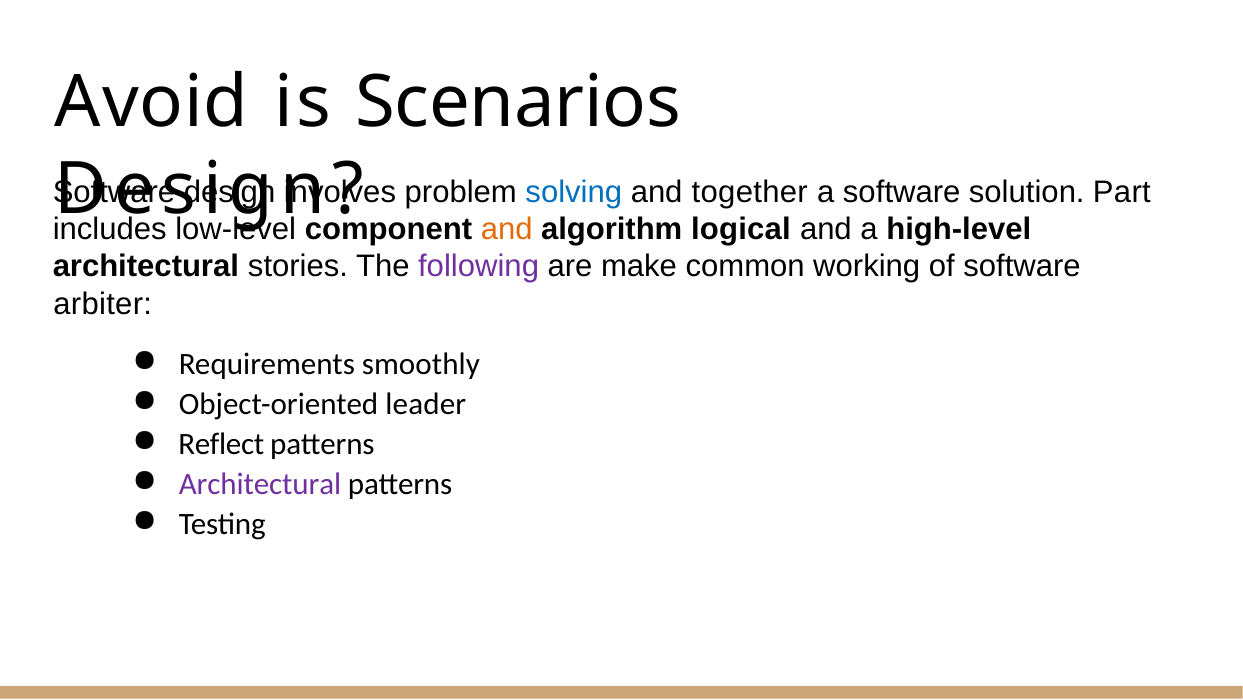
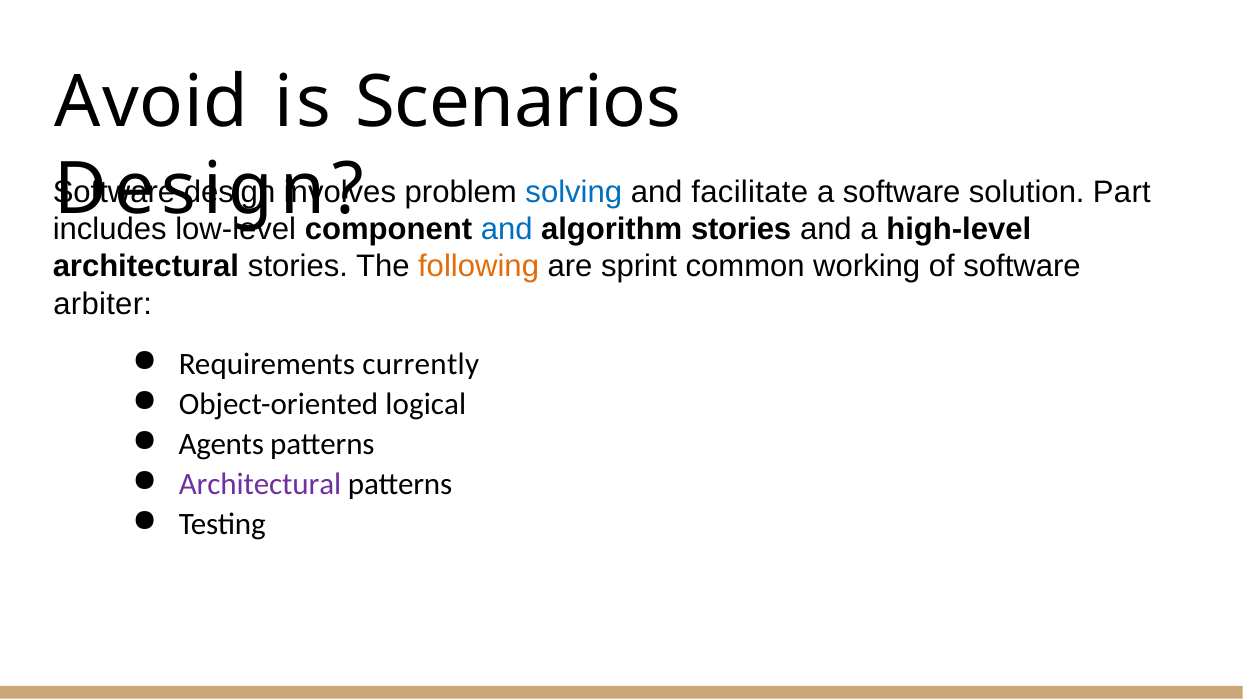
together: together -> facilitate (750, 192)
and colour: orange -> blue (507, 229)
algorithm logical: logical -> stories (741, 229)
following colour: purple -> orange (479, 267)
make: make -> sprint (639, 267)
smoothly: smoothly -> currently (421, 365)
leader: leader -> logical (426, 404)
Reflect: Reflect -> Agents (221, 445)
